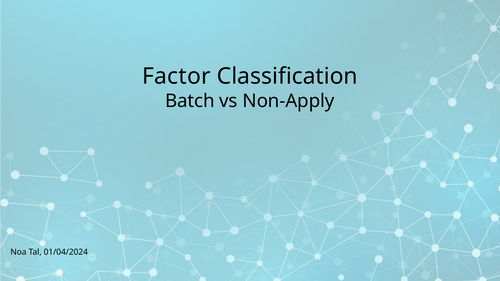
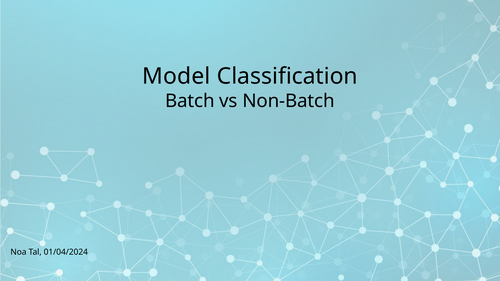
Factor: Factor -> Model (176, 76)
Non-Apply: Non-Apply -> Non-Batch (289, 101)
